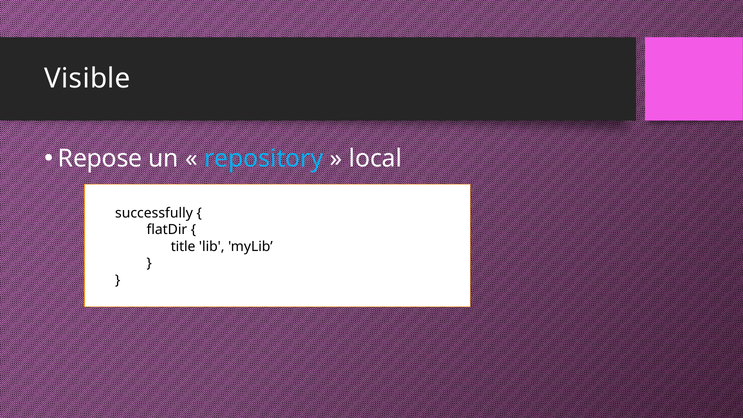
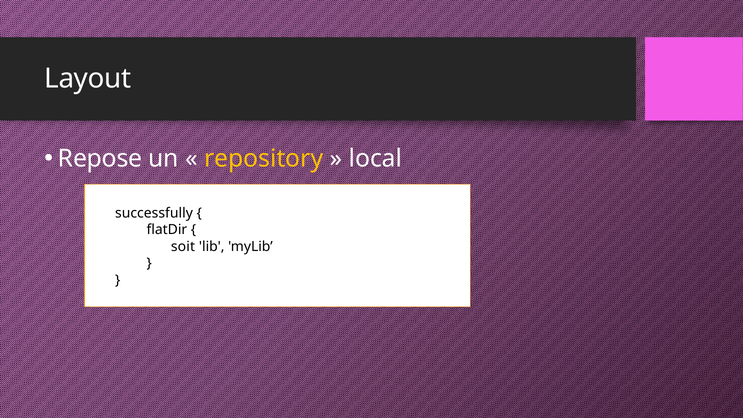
Visible: Visible -> Layout (88, 79)
repository colour: light blue -> yellow (264, 158)
title: title -> soit (183, 247)
